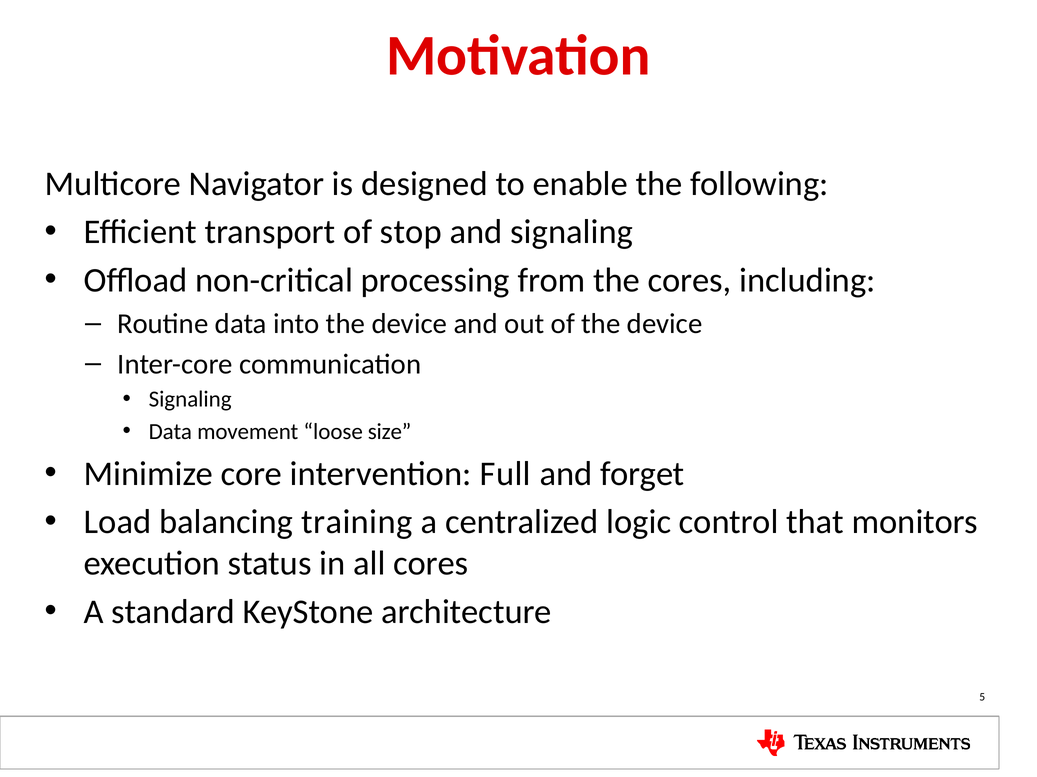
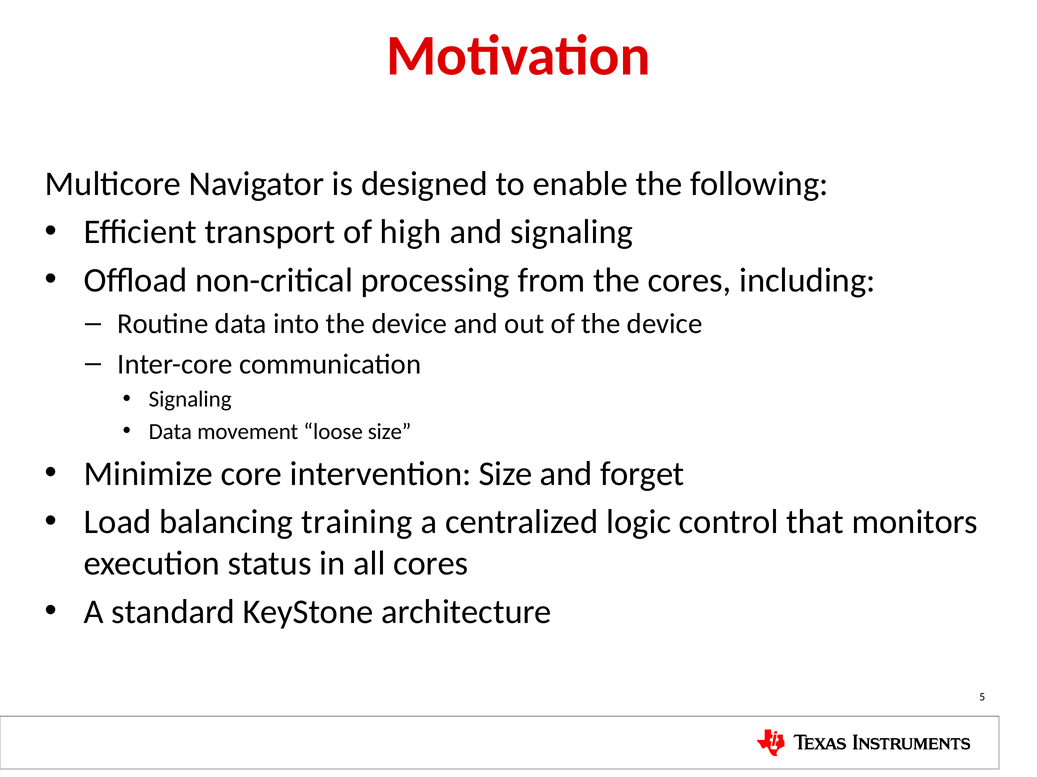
stop: stop -> high (411, 232)
intervention Full: Full -> Size (506, 474)
